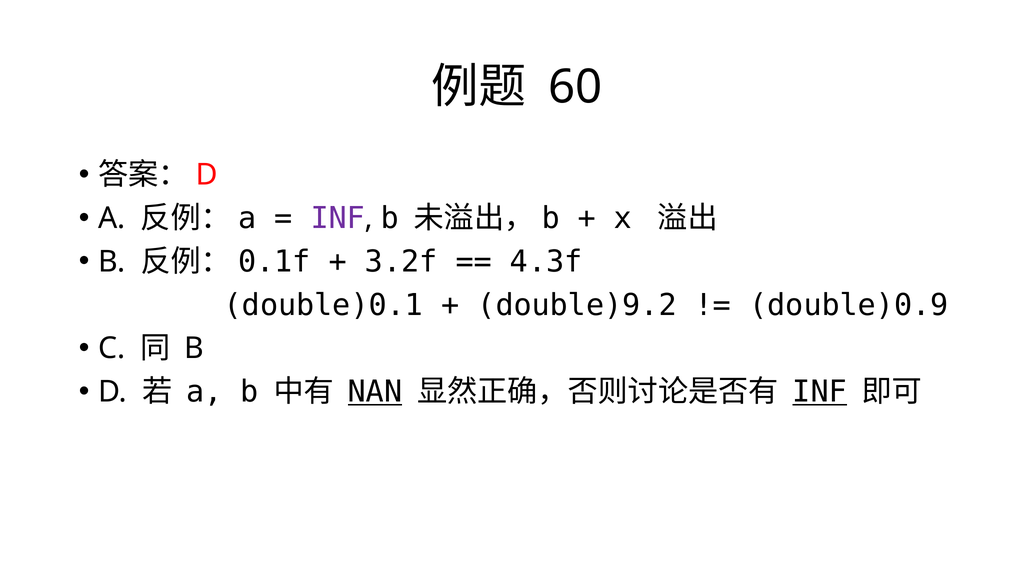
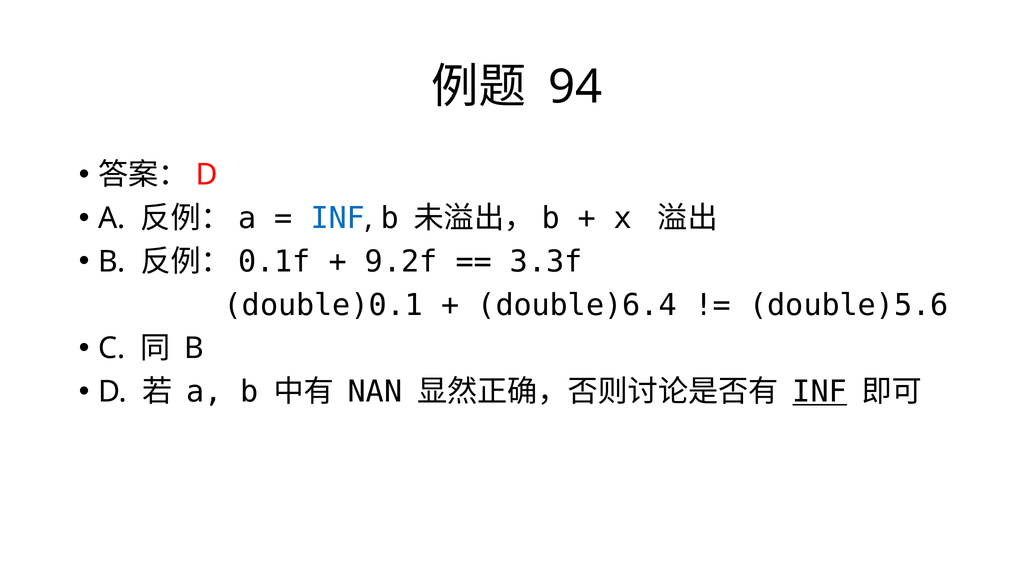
60: 60 -> 94 (575, 87)
INF colour: purple -> blue (338, 218)
3.2f: 3.2f -> 9.2f (401, 262)
4.3f: 4.3f -> 3.3f (546, 262)
double)9.2: double)9.2 -> double)6.4 (577, 305)
double)0.9: double)0.9 -> double)5.6 (849, 305)
NAN underline: present -> none (375, 392)
